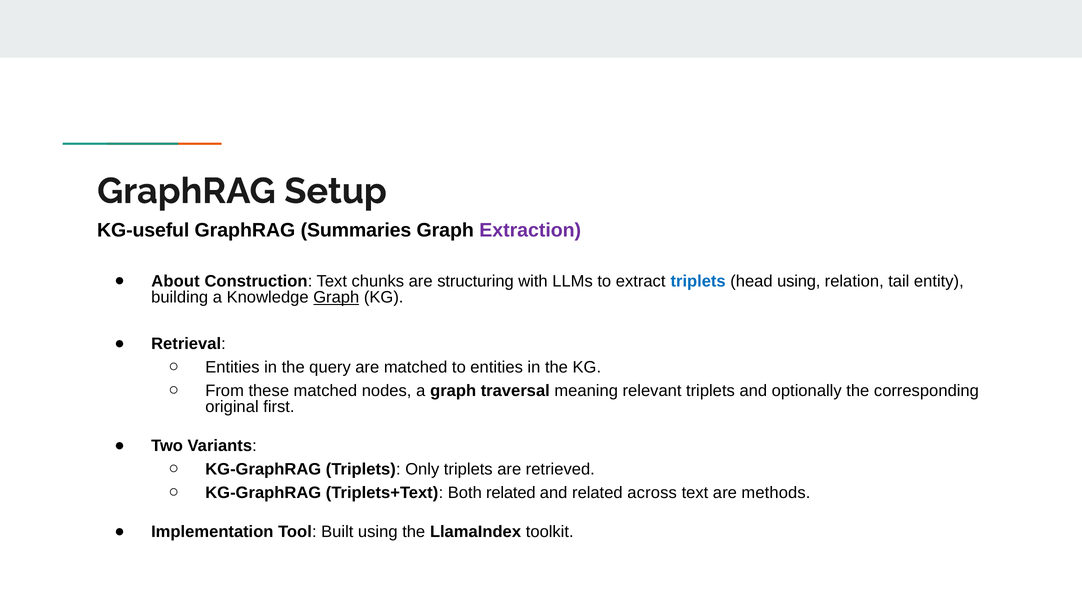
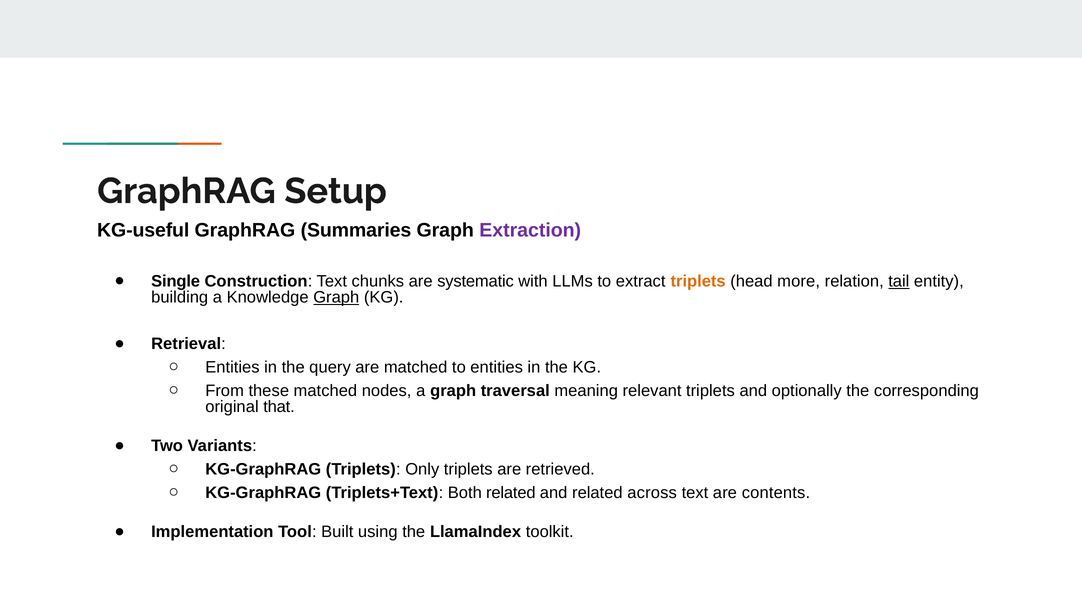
About: About -> Single (176, 281)
structuring: structuring -> systematic (476, 281)
triplets colour: blue -> orange (698, 281)
head using: using -> more (799, 281)
tail underline: none -> present (899, 281)
first: first -> that (279, 406)
methods: methods -> contents (776, 492)
